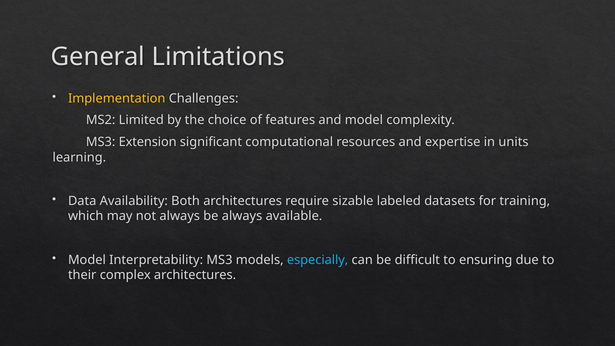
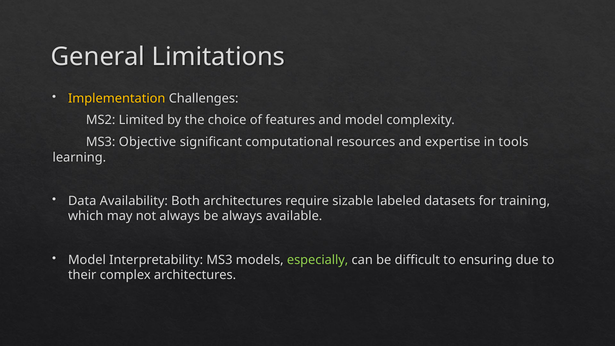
Extension: Extension -> Objective (148, 142)
units: units -> tools (513, 142)
especially colour: light blue -> light green (318, 260)
